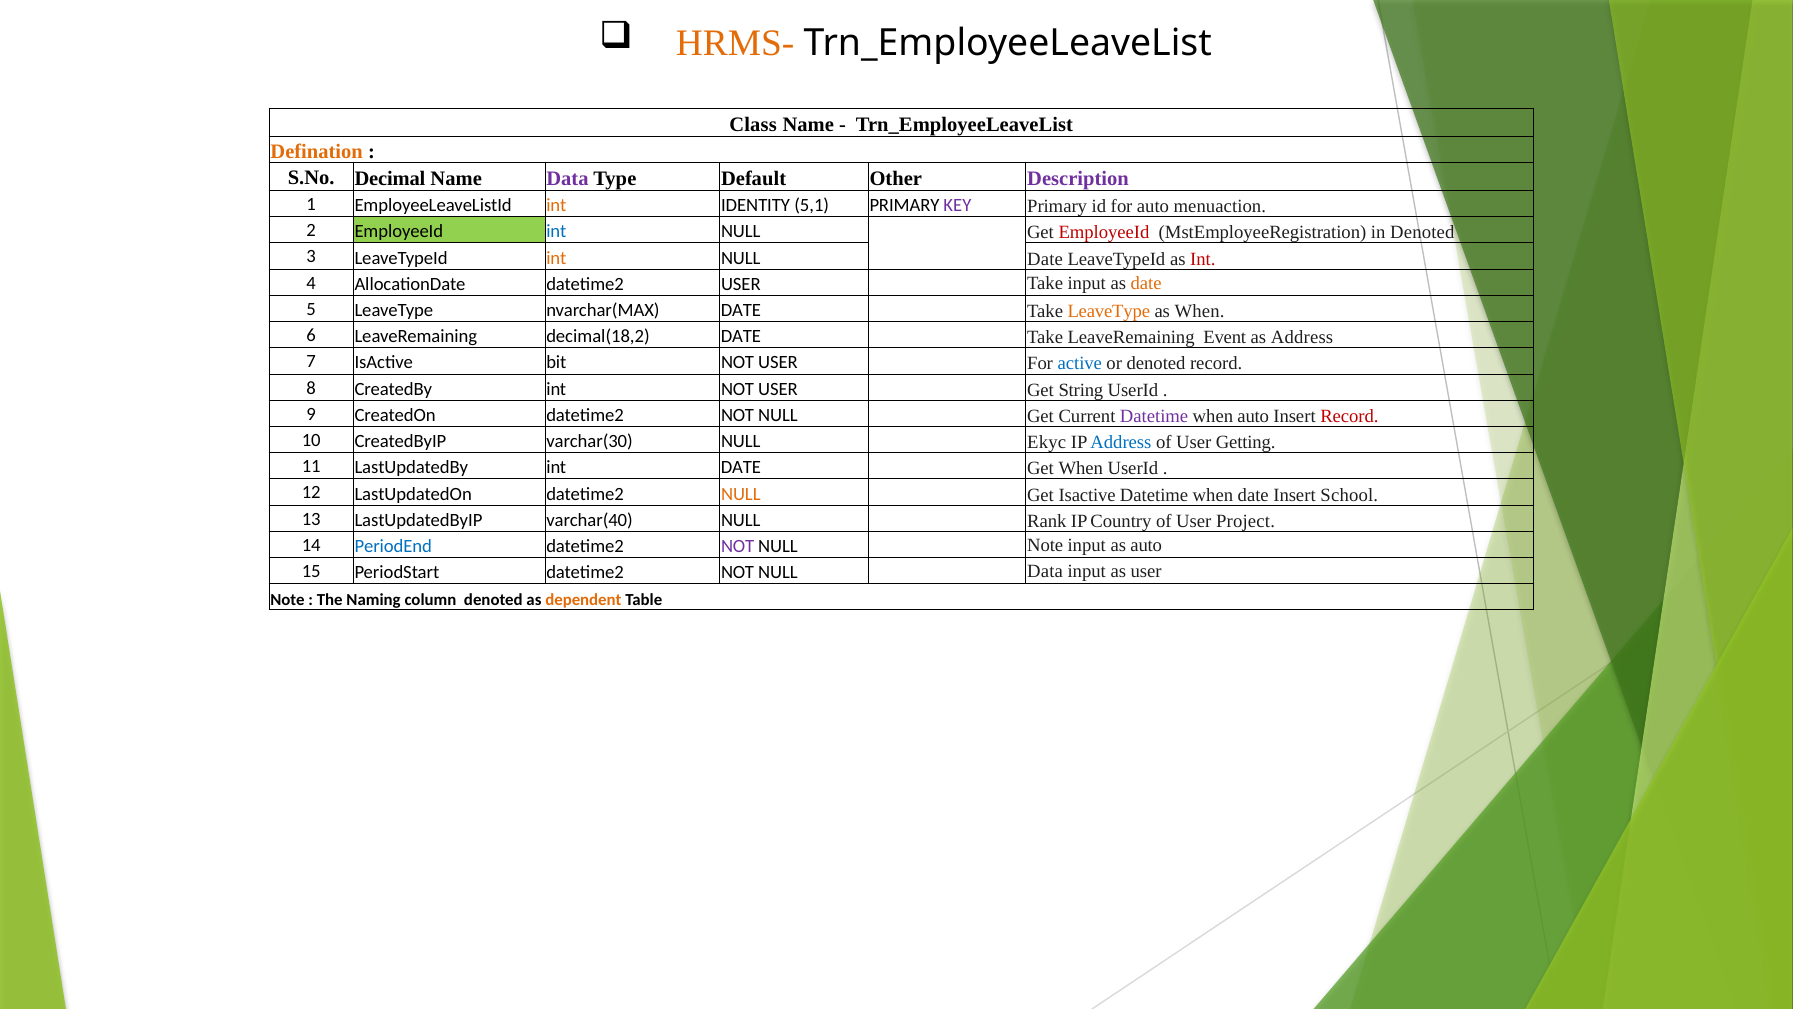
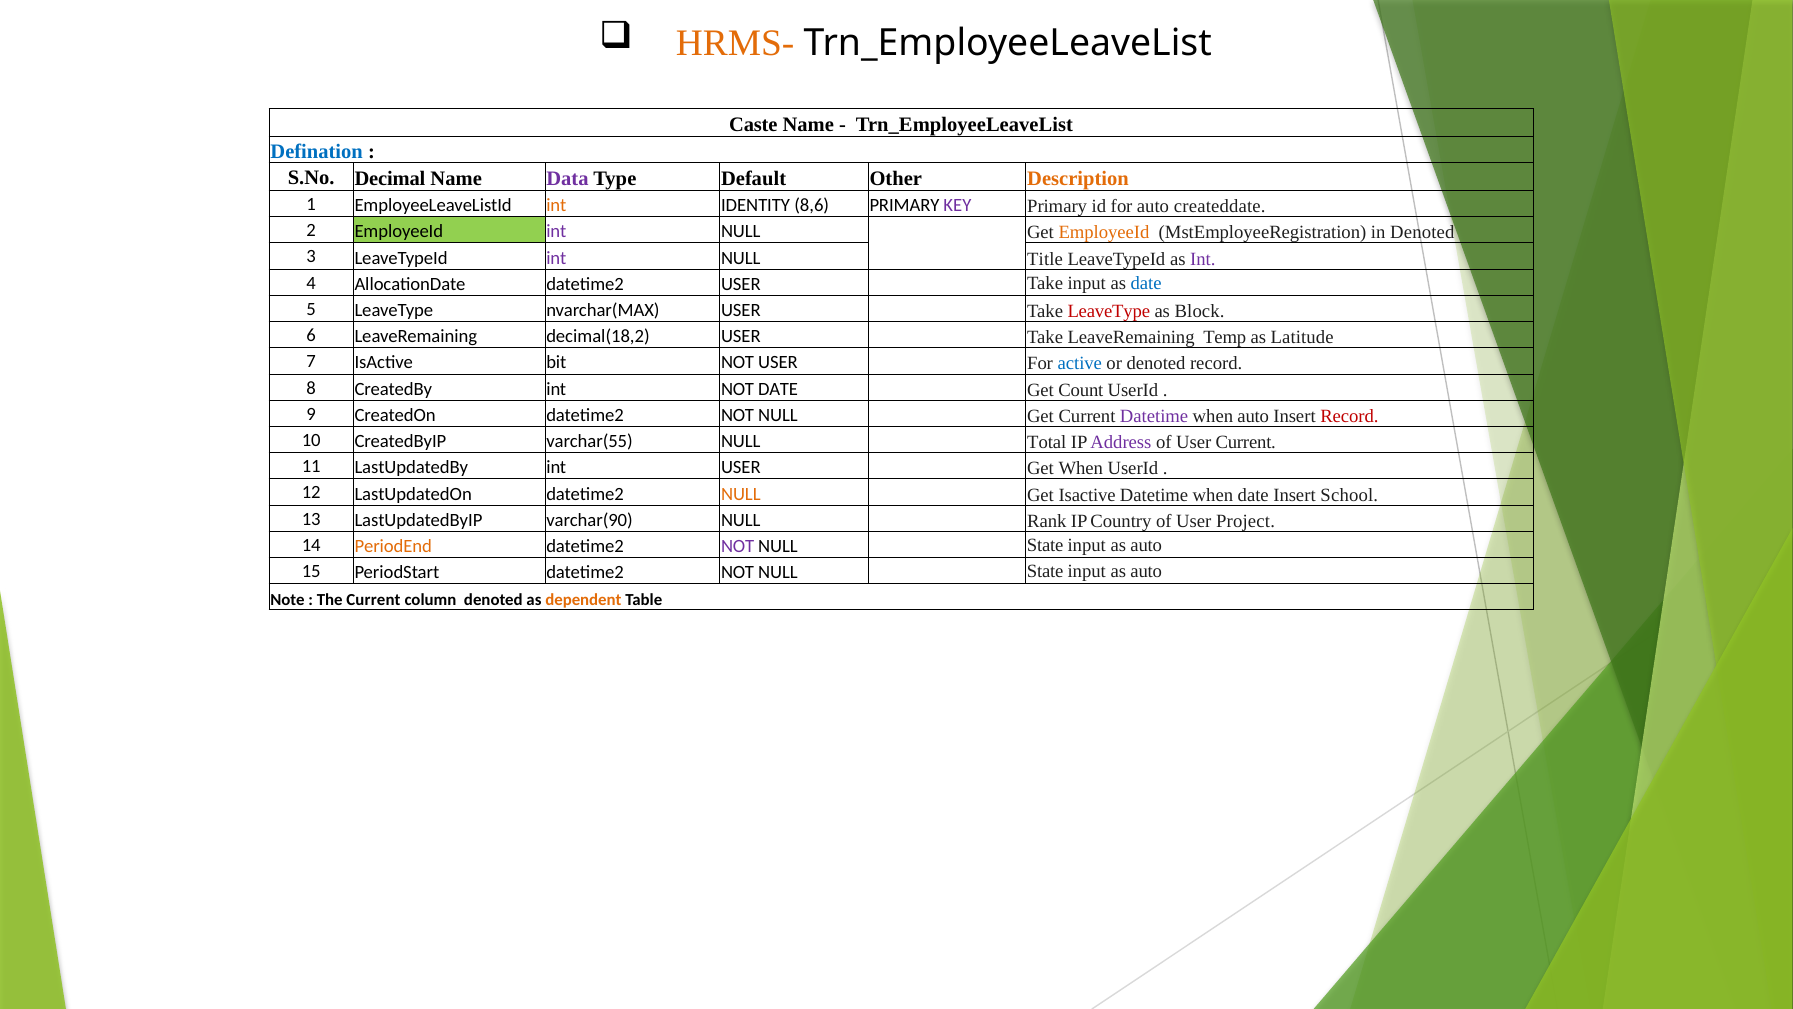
Class: Class -> Caste (753, 125)
Defination colour: orange -> blue (317, 152)
Description colour: purple -> orange (1078, 179)
5,1: 5,1 -> 8,6 (812, 205)
menuaction: menuaction -> createddate (1220, 206)
int colour: blue -> purple (556, 232)
EmployeeId colour: red -> orange (1104, 233)
int colour: orange -> purple (556, 258)
NULL Date: Date -> Title (1045, 259)
Int colour: red -> purple (1203, 259)
date colour: orange -> blue (1146, 283)
nvarchar(MAX DATE: DATE -> USER (741, 310)
LeaveType colour: orange -> red (1109, 311)
as When: When -> Block (1200, 311)
decimal(18,2 DATE: DATE -> USER (741, 336)
Event: Event -> Temp (1225, 337)
as Address: Address -> Latitude (1302, 337)
int NOT USER: USER -> DATE (778, 389)
String: String -> Count (1081, 390)
varchar(30: varchar(30 -> varchar(55 (590, 441)
Ekyc: Ekyc -> Total (1047, 442)
Address colour: blue -> purple (1121, 442)
User Getting: Getting -> Current (1246, 442)
int DATE: DATE -> USER (741, 467)
varchar(40: varchar(40 -> varchar(90 (590, 520)
PeriodEnd colour: blue -> orange (393, 546)
Note: Note -> State (1045, 545)
Data: Data -> State (1045, 571)
user: user -> auto (1146, 571)
The Naming: Naming -> Current (373, 600)
